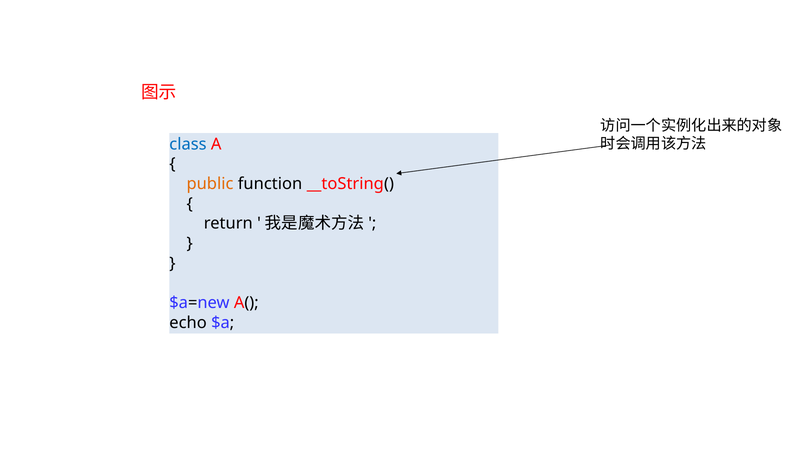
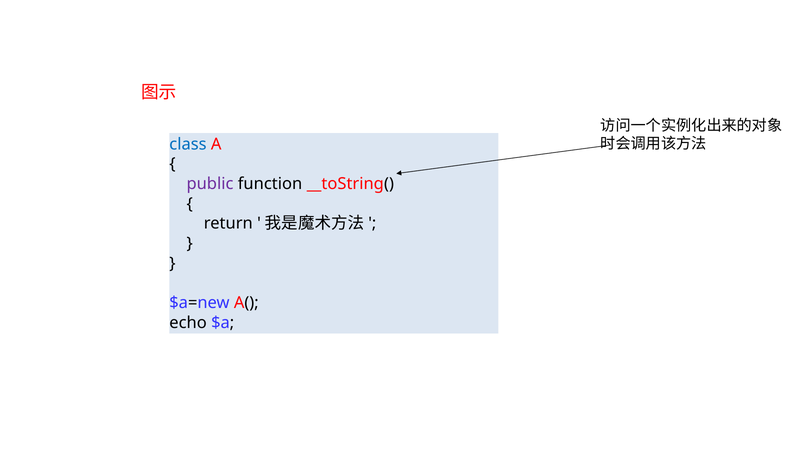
public colour: orange -> purple (210, 184)
